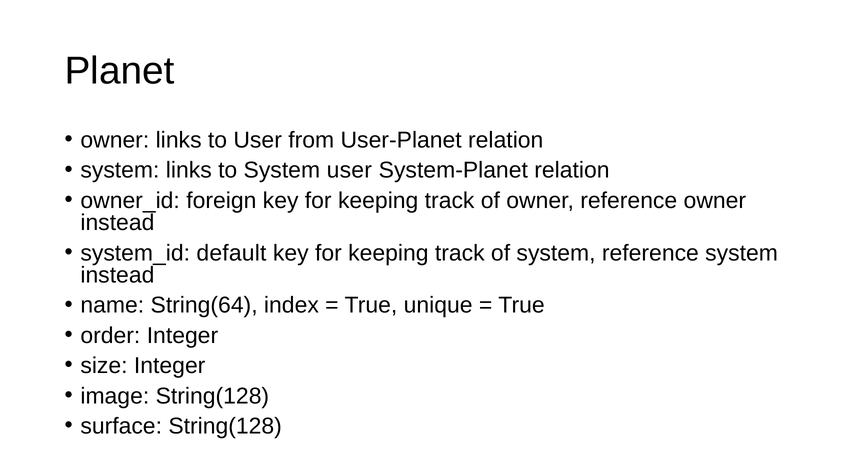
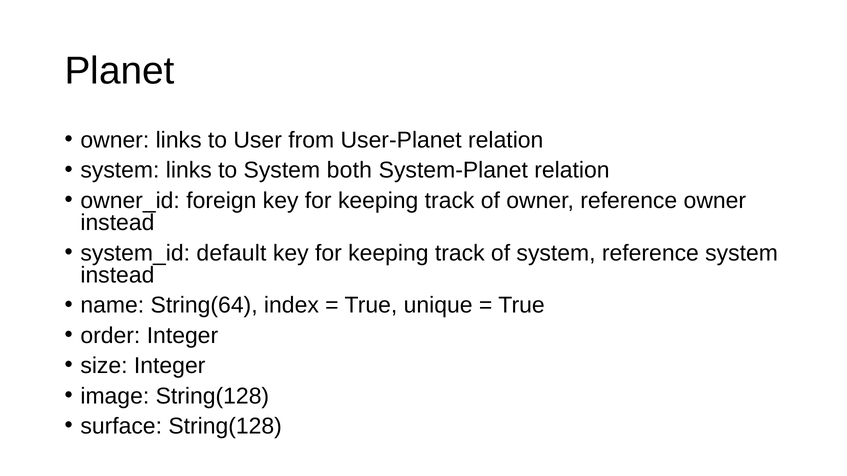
System user: user -> both (349, 170)
